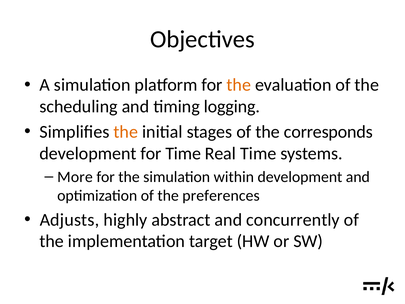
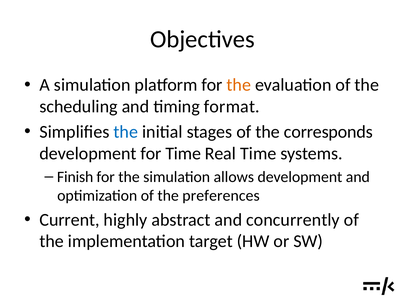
logging: logging -> format (232, 107)
the colour: orange -> blue (126, 132)
More: More -> Finish (75, 177)
within: within -> allows (234, 177)
Adjusts: Adjusts -> Current (70, 220)
